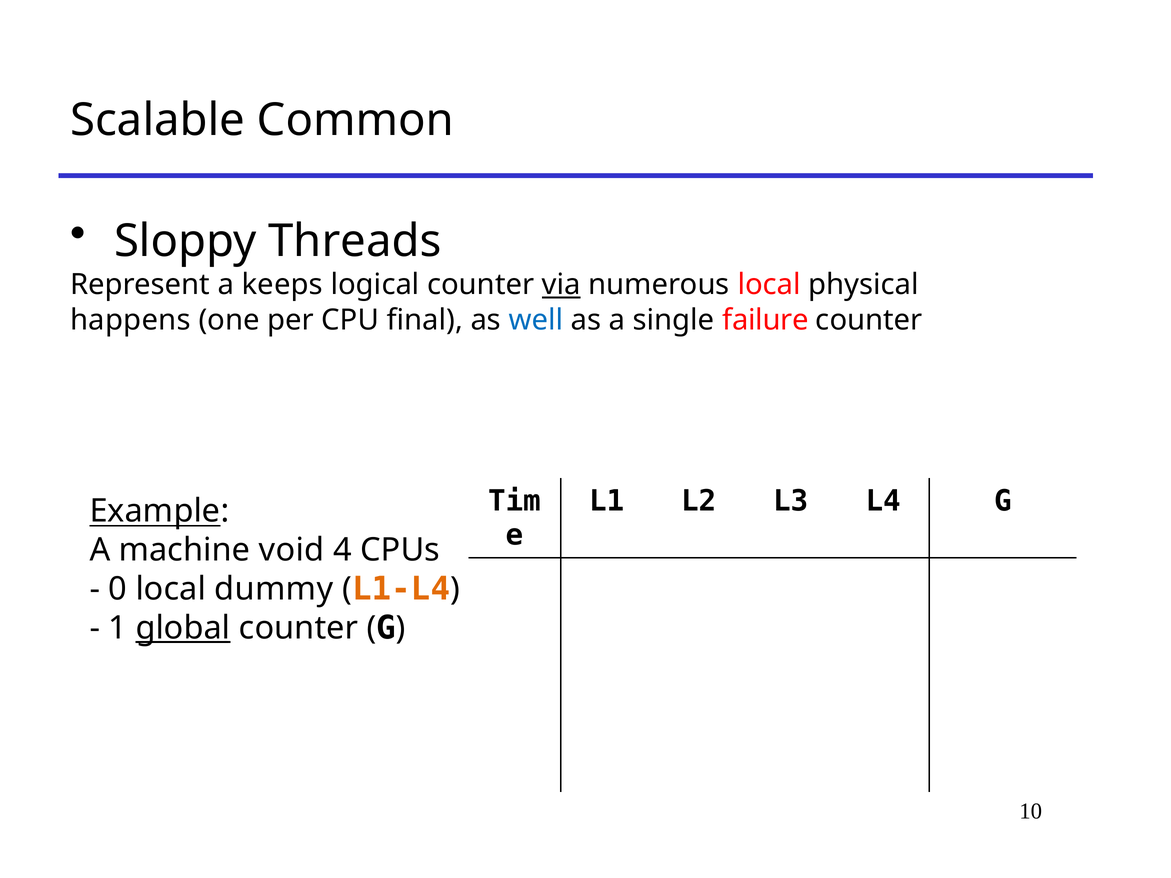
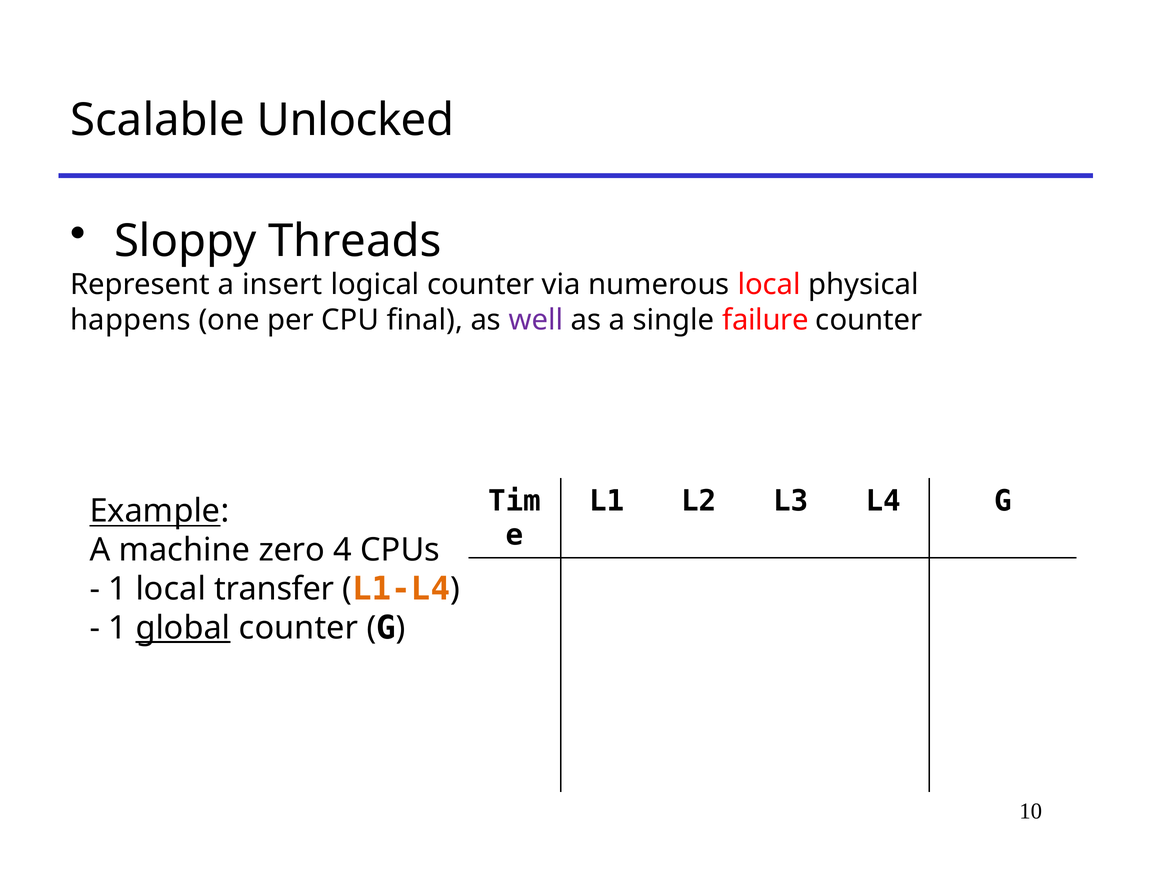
Common: Common -> Unlocked (355, 120)
keeps: keeps -> insert (282, 285)
via underline: present -> none (561, 285)
well colour: blue -> purple (536, 320)
void: void -> zero (292, 550)
0: 0 -> 1 (118, 589)
dummy: dummy -> transfer (274, 589)
